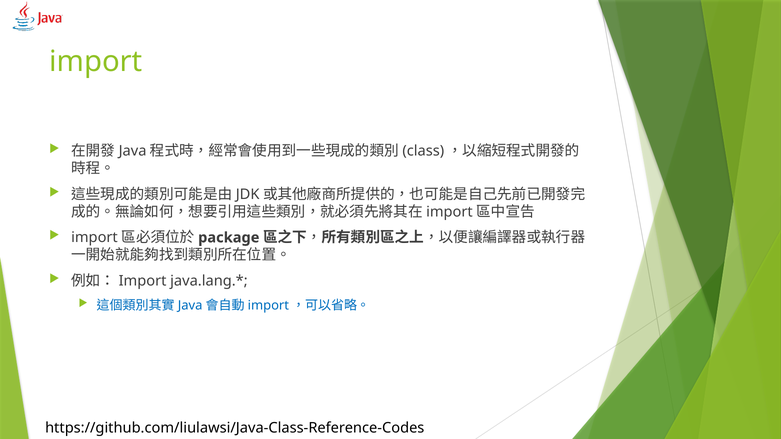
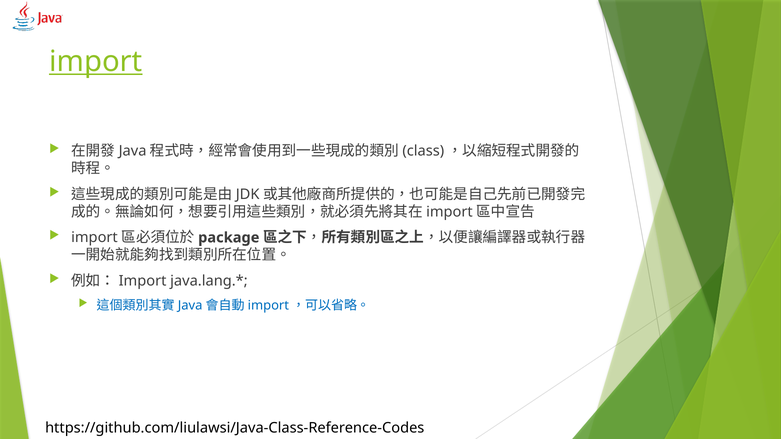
import underline: none -> present (96, 62)
